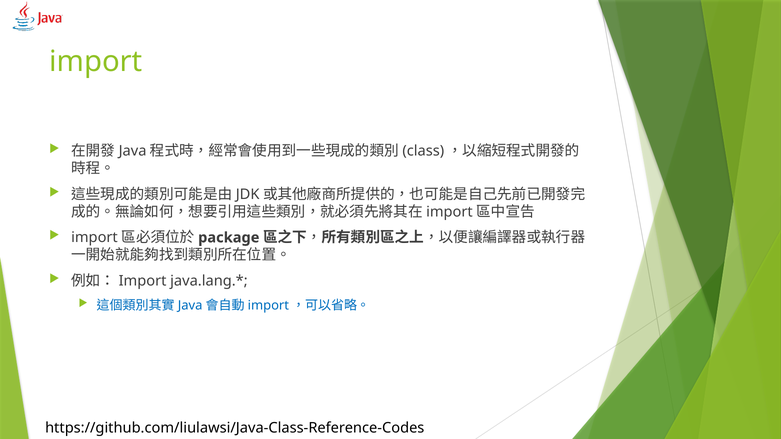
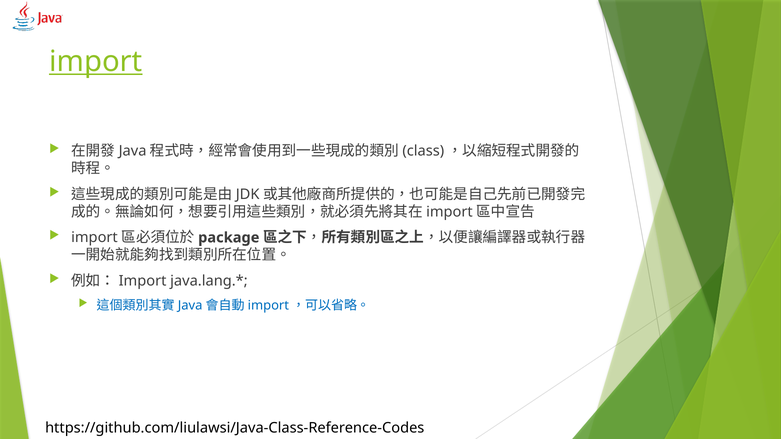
import underline: none -> present (96, 62)
